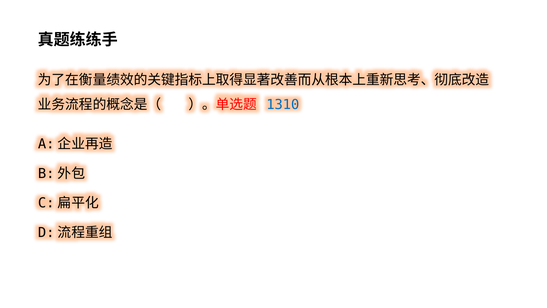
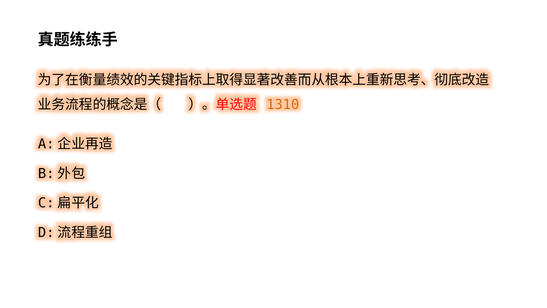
1310 colour: blue -> orange (283, 105)
